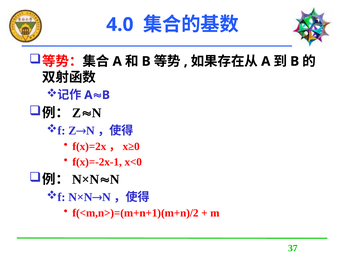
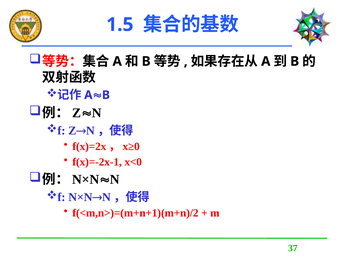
4.0: 4.0 -> 1.5 (120, 25)
